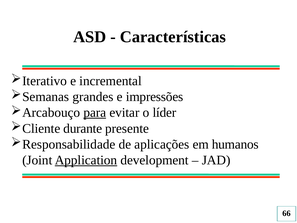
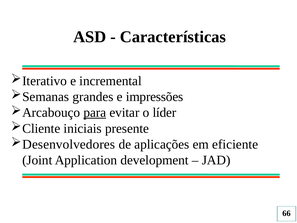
durante: durante -> iniciais (83, 128)
Responsabilidade: Responsabilidade -> Desenvolvedores (69, 144)
humanos: humanos -> eficiente (235, 144)
Application underline: present -> none (86, 160)
